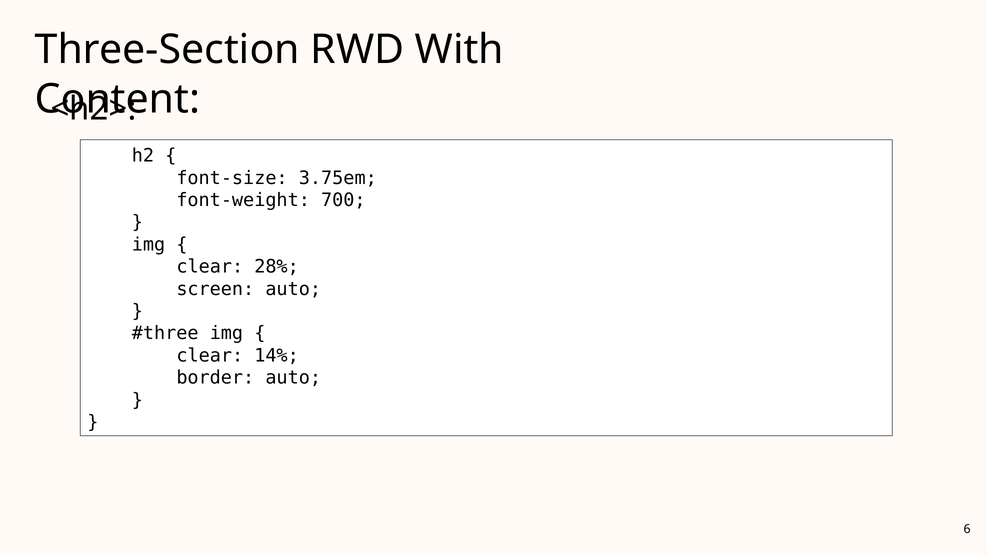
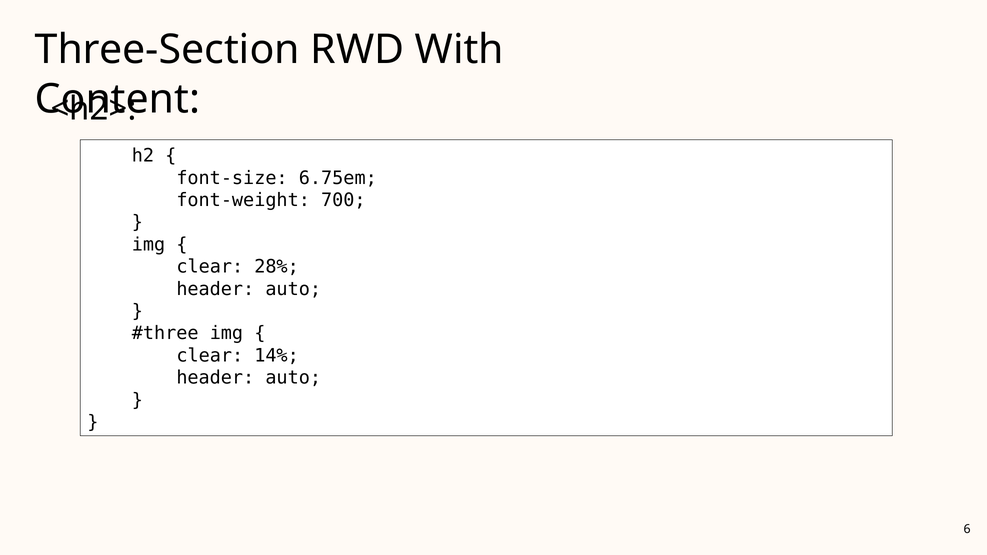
3.75em: 3.75em -> 6.75em (338, 178)
screen: screen -> header (215, 289)
border: border -> header (215, 378)
